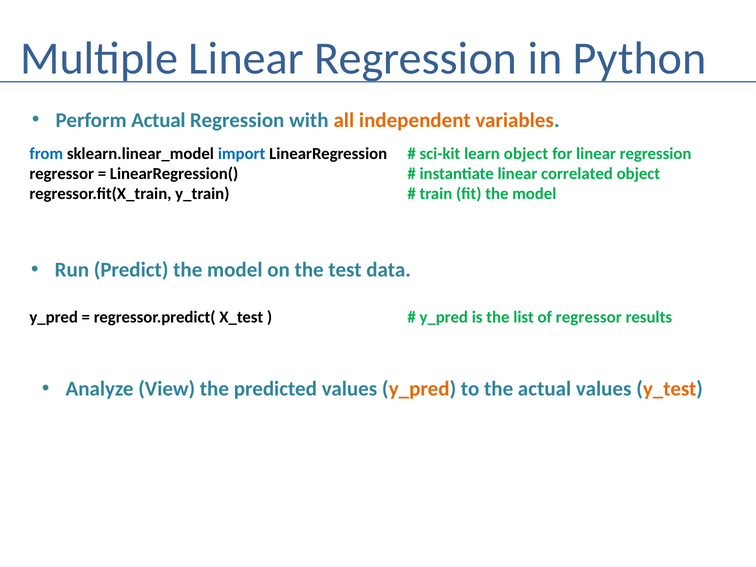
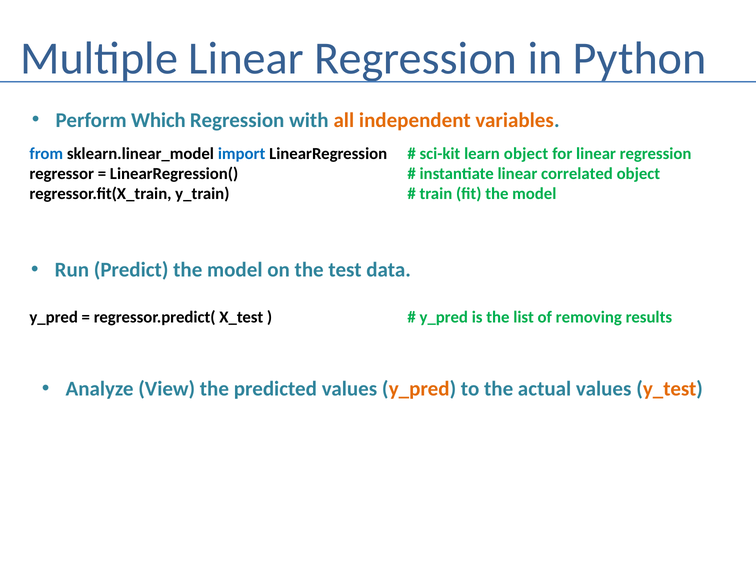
Perform Actual: Actual -> Which (158, 120)
of regressor: regressor -> removing (589, 317)
